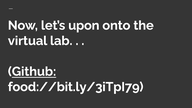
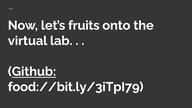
upon: upon -> fruits (84, 25)
